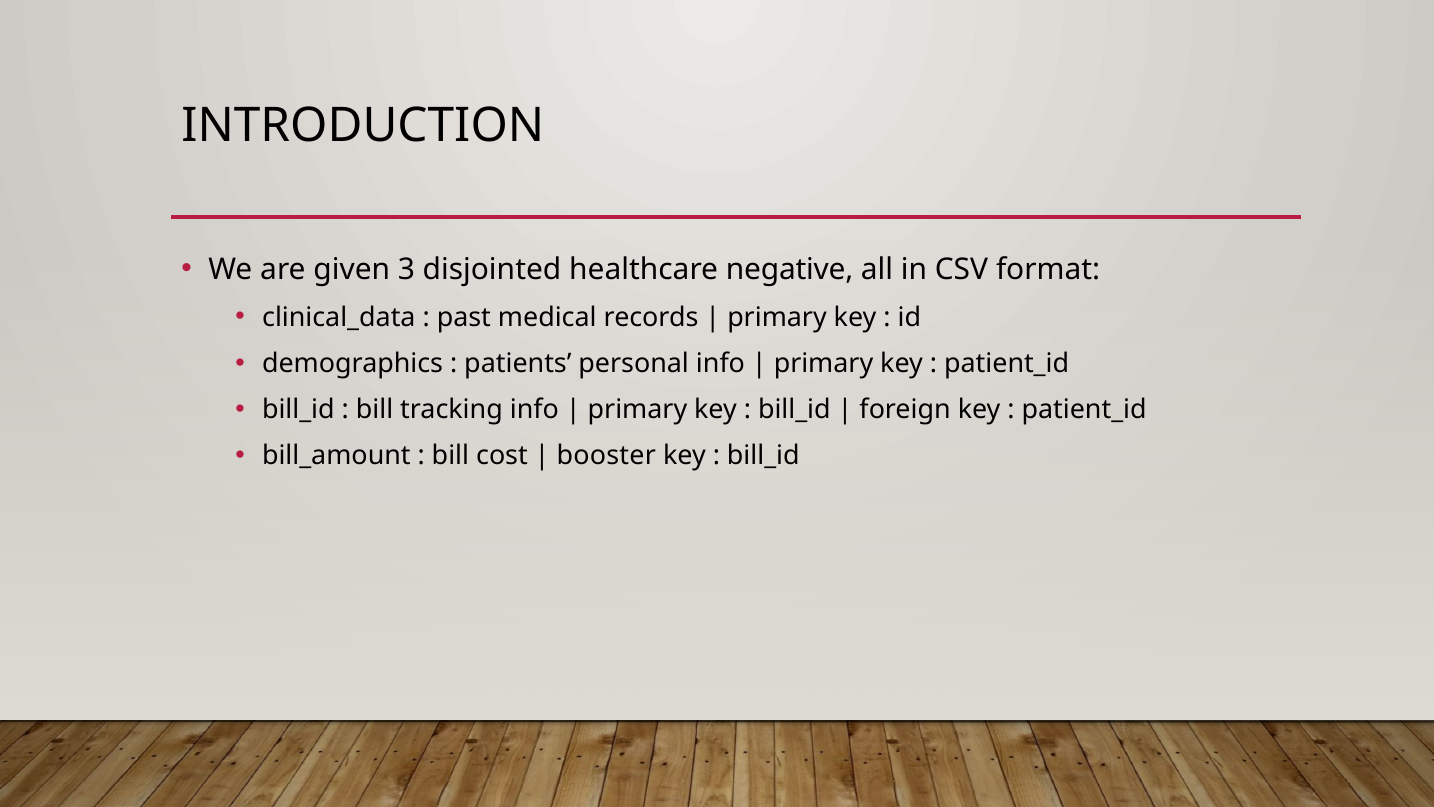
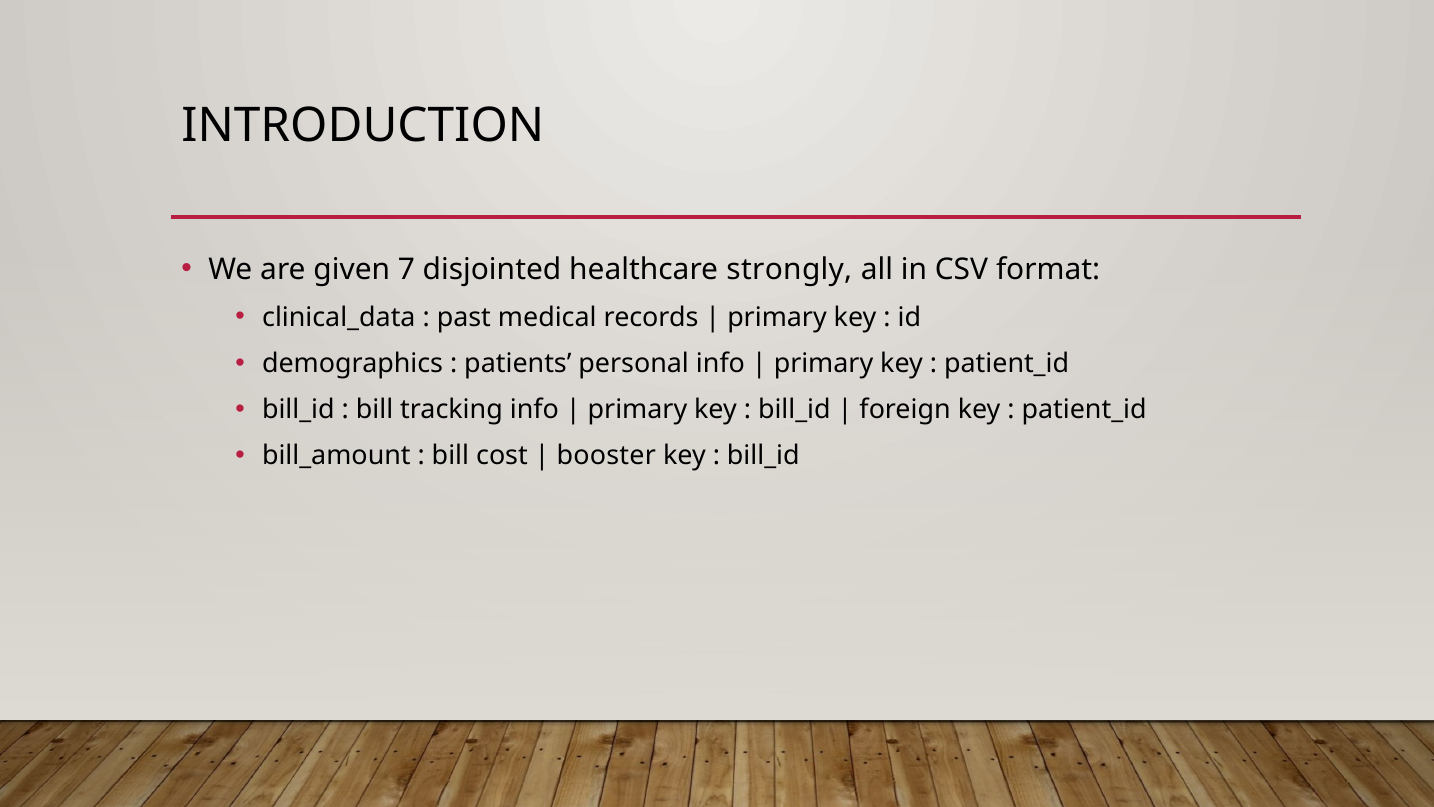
3: 3 -> 7 (406, 270)
negative: negative -> strongly (789, 270)
